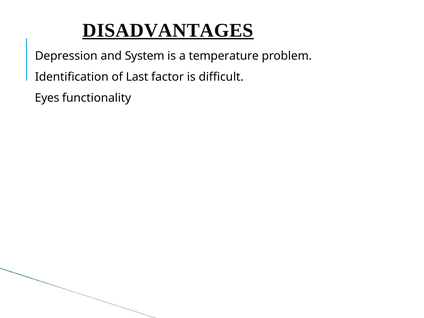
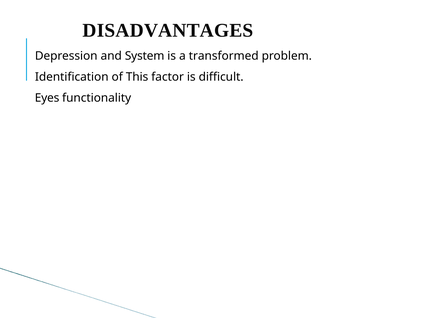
DISADVANTAGES underline: present -> none (168, 30)
temperature: temperature -> transformed (224, 56)
Last: Last -> This (137, 77)
